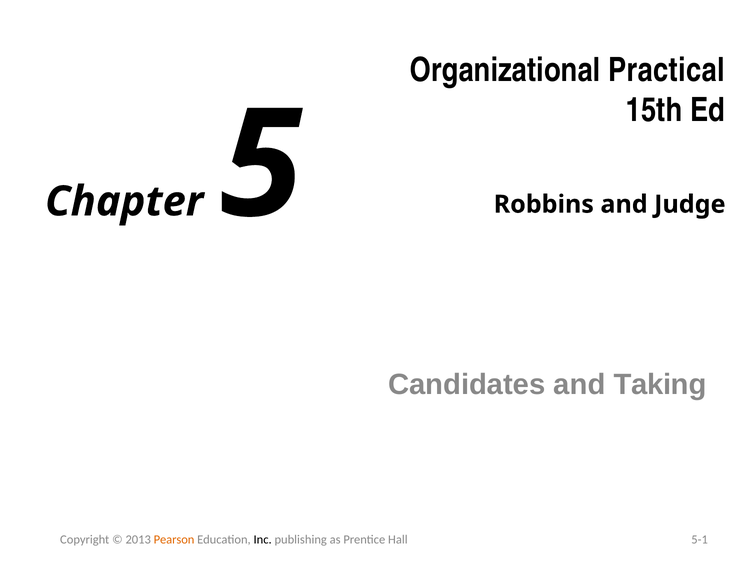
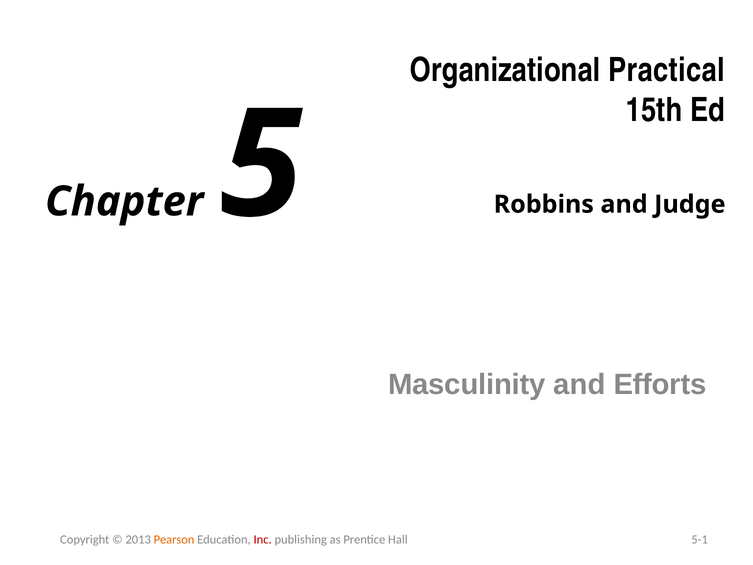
Candidates: Candidates -> Masculinity (467, 384)
Taking: Taking -> Efforts (660, 384)
Inc colour: black -> red (263, 539)
